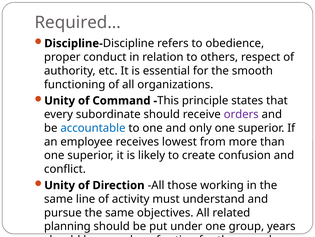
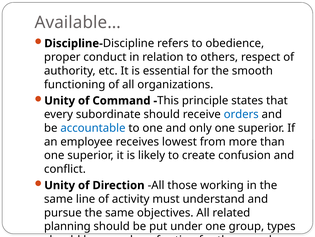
Required…: Required… -> Available… (78, 22)
orders colour: purple -> blue (241, 114)
years: years -> types (281, 226)
